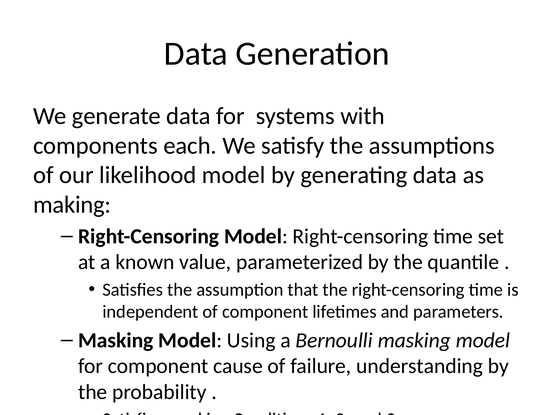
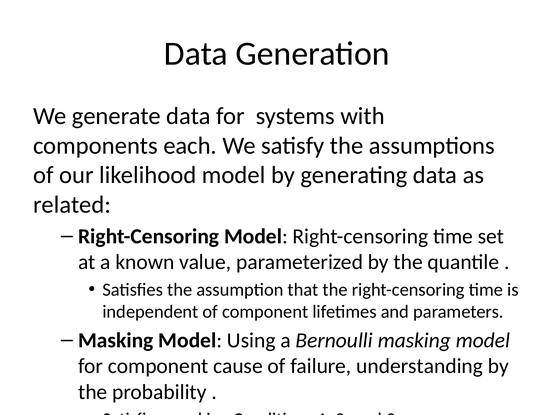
making: making -> related (72, 205)
